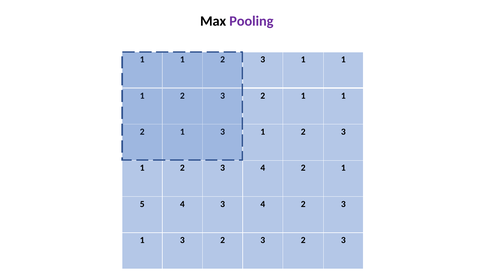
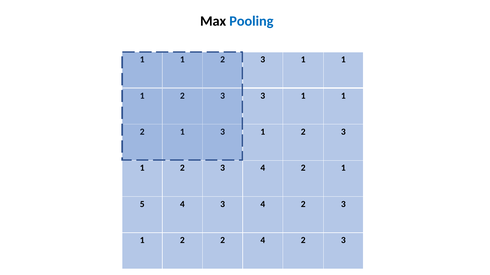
Pooling colour: purple -> blue (251, 21)
2: 2 -> 3 (263, 96)
3: 3 -> 2 (182, 241)
3: 3 -> 4 (263, 241)
